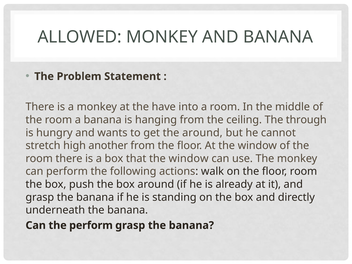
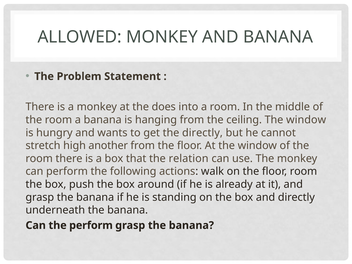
have: have -> does (164, 107)
ceiling The through: through -> window (306, 120)
the around: around -> directly (202, 133)
that the window: window -> relation (189, 159)
